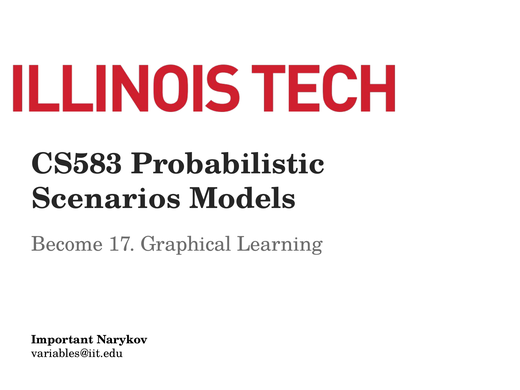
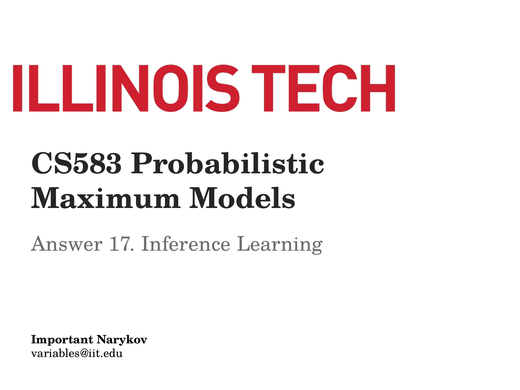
Scenarios: Scenarios -> Maximum (106, 199)
Become: Become -> Answer (67, 244)
Graphical: Graphical -> Inference (186, 244)
